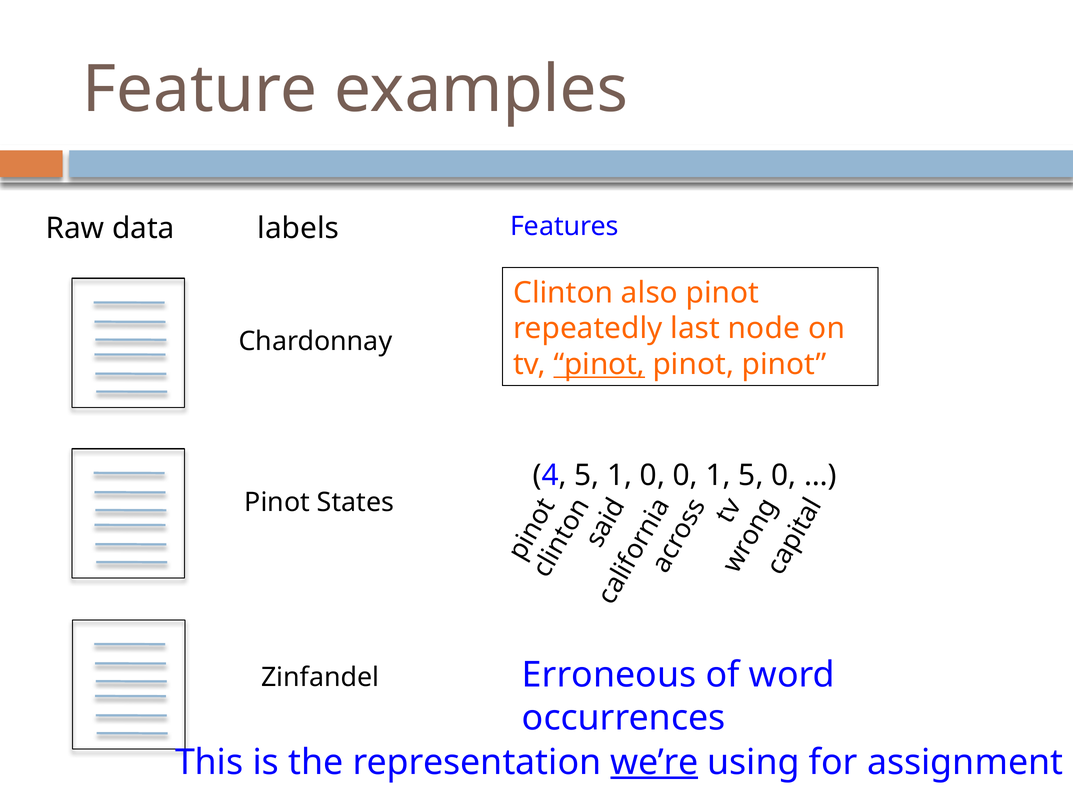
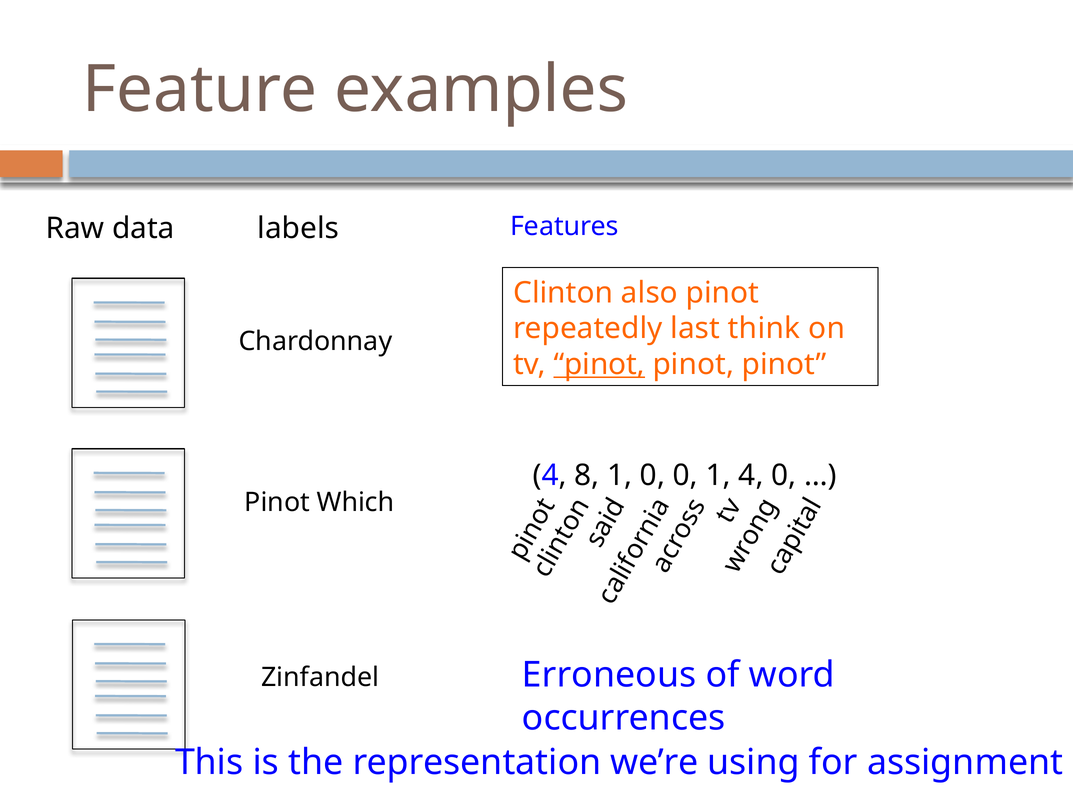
node: node -> think (764, 329)
4 5: 5 -> 8 (587, 475)
1 5: 5 -> 4 (751, 475)
States: States -> Which (356, 502)
we’re underline: present -> none (654, 762)
